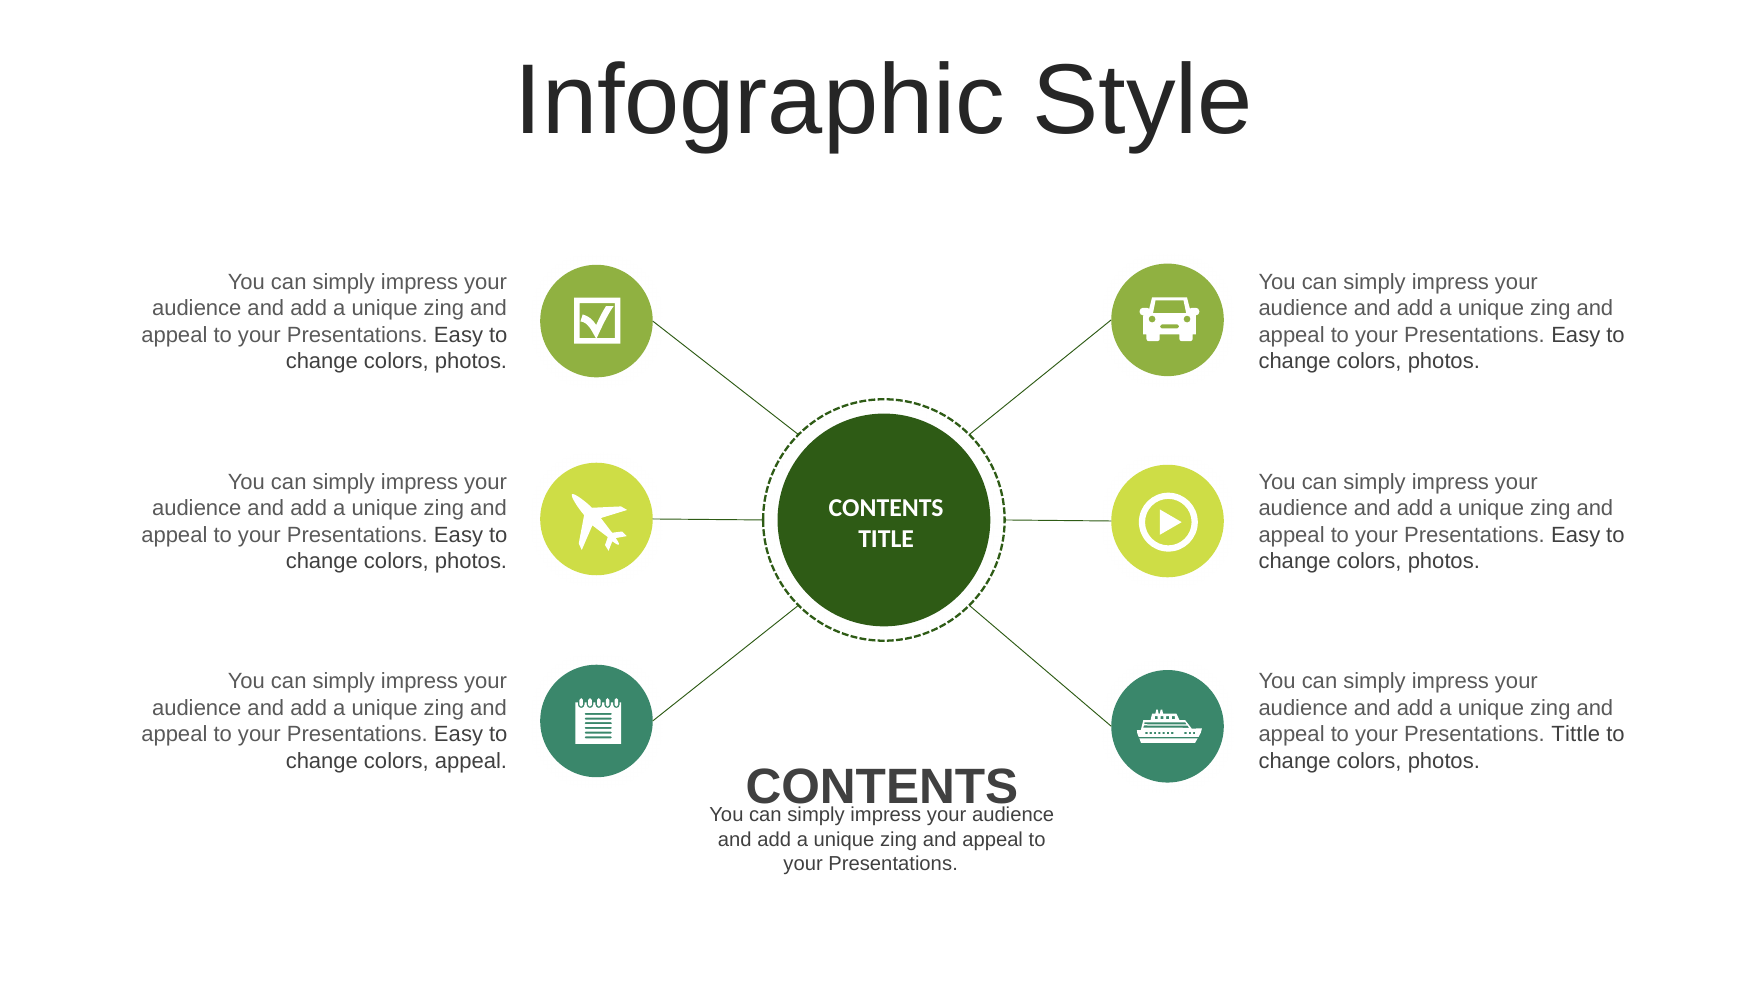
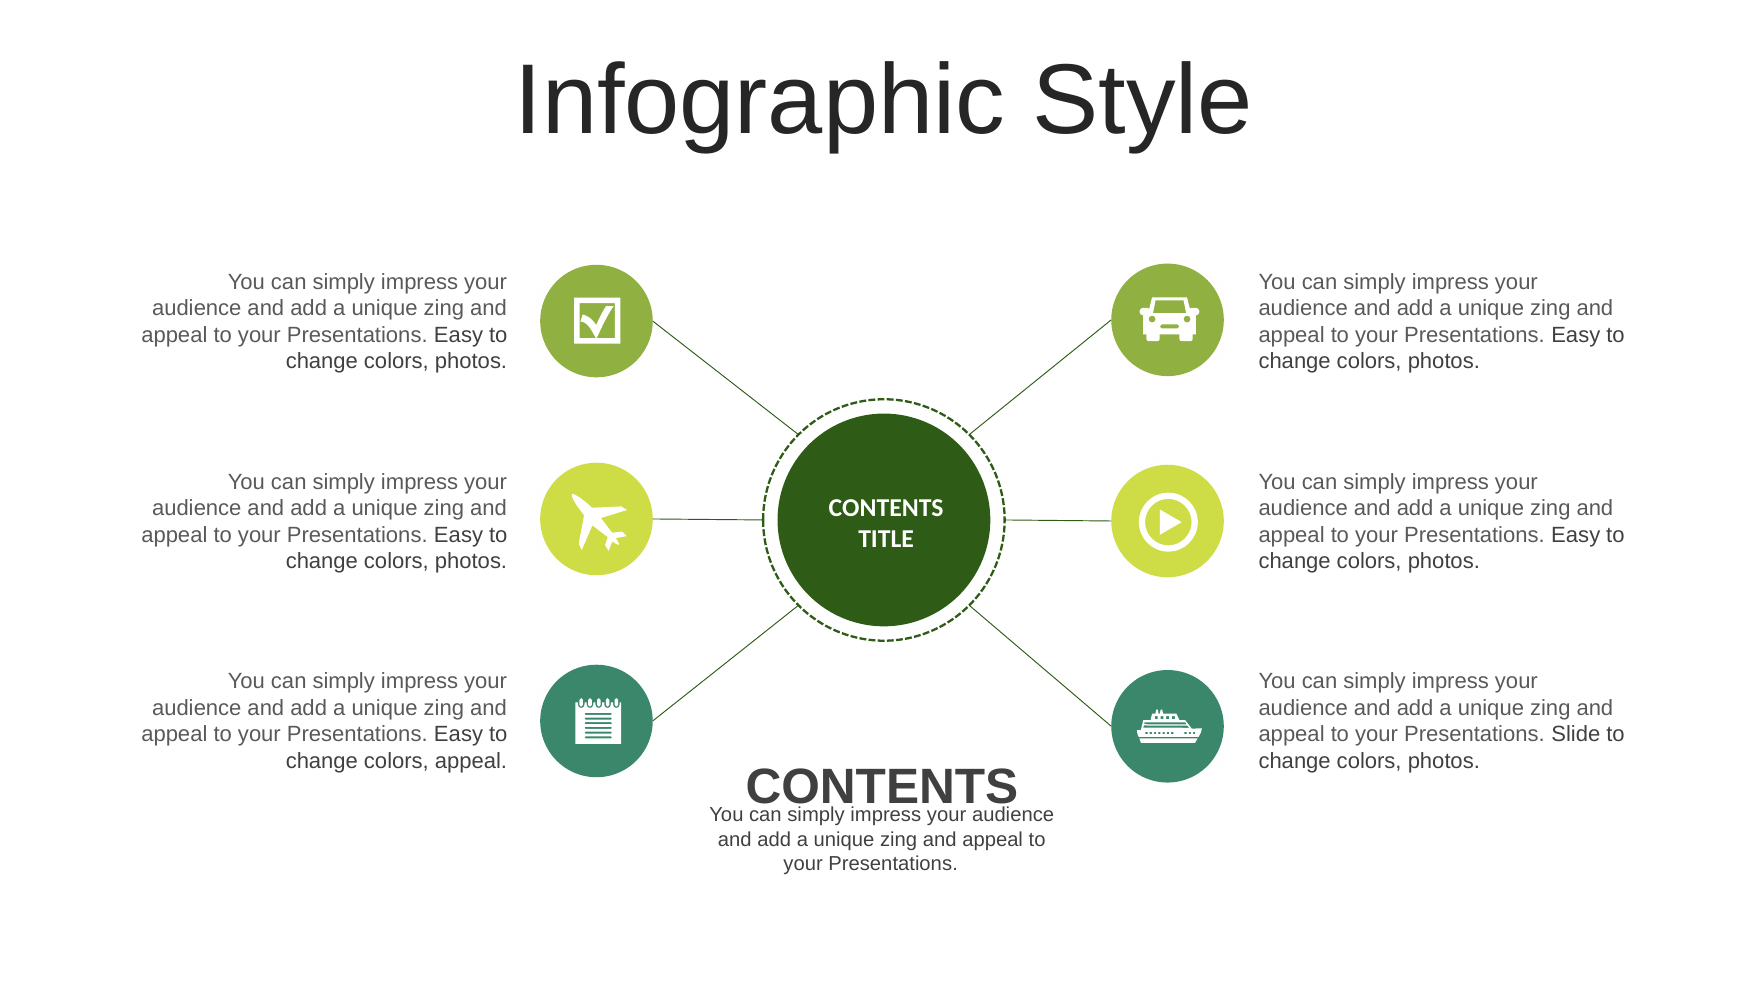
Tittle: Tittle -> Slide (1576, 735)
